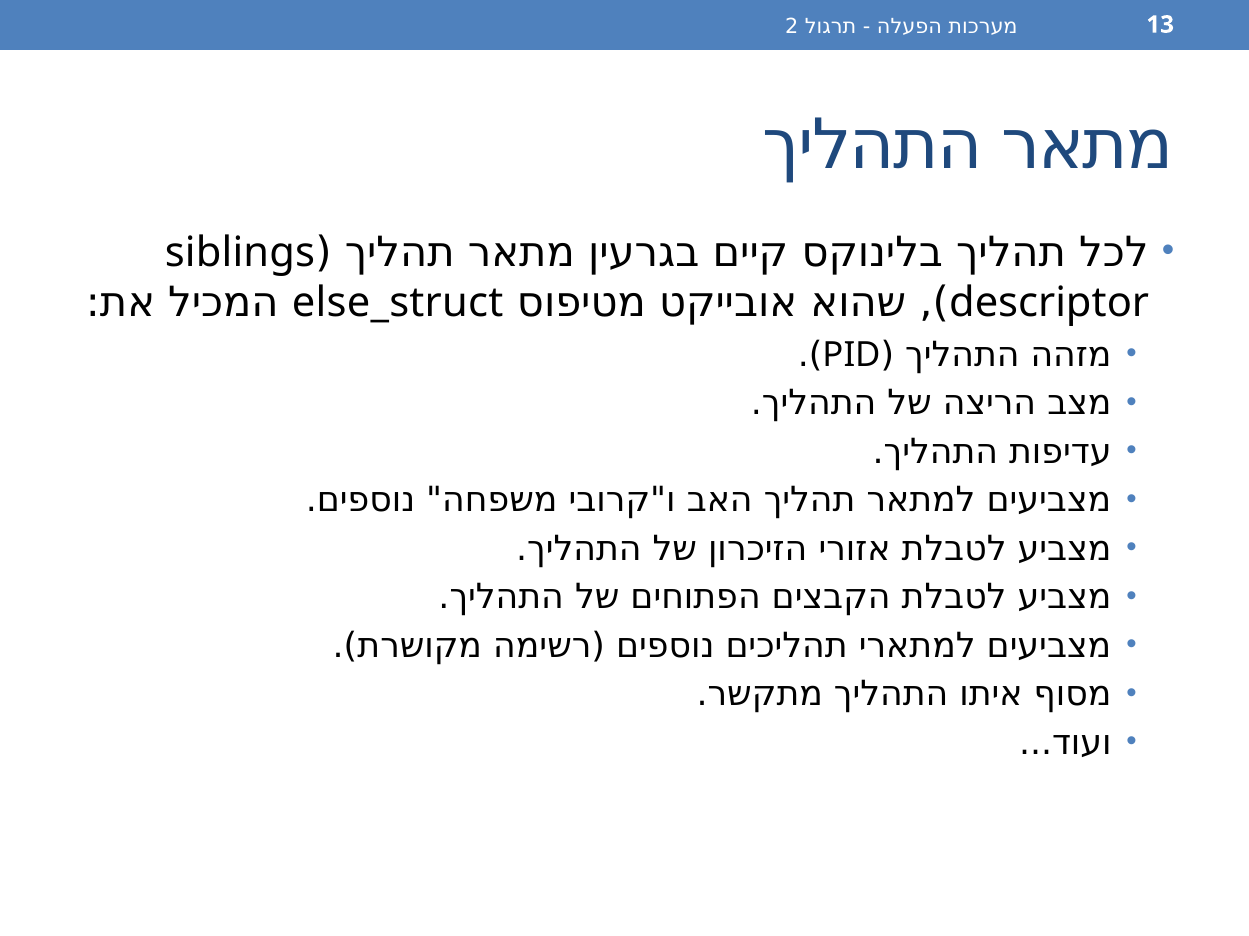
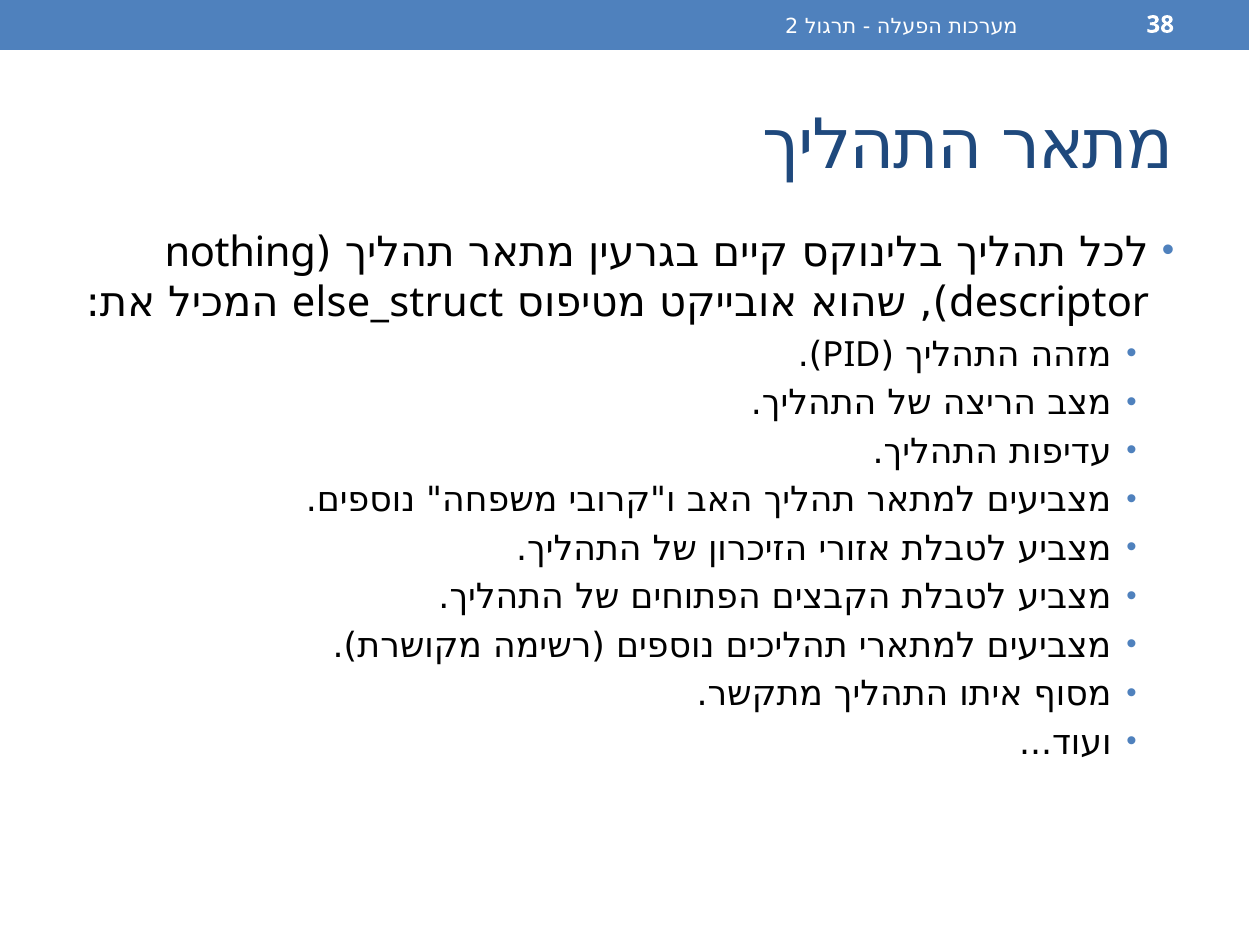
13: 13 -> 38 (1160, 25)
siblings: siblings -> nothing (240, 253)
